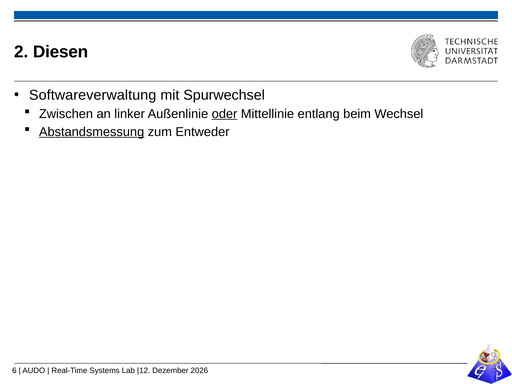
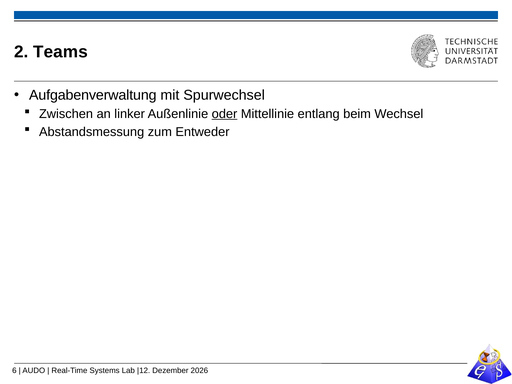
Diesen: Diesen -> Teams (60, 52)
Softwareverwaltung: Softwareverwaltung -> Aufgabenverwaltung (93, 95)
Abstandsmessung underline: present -> none (92, 132)
